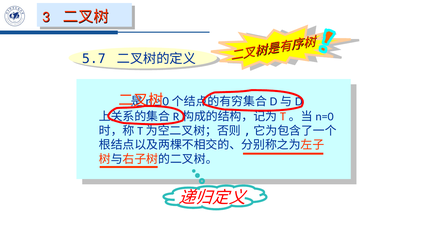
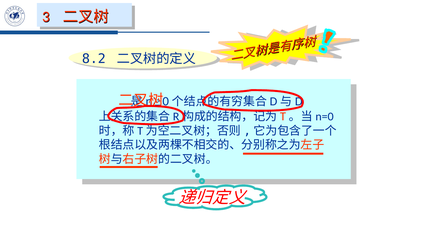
5.7: 5.7 -> 8.2 (94, 59)
